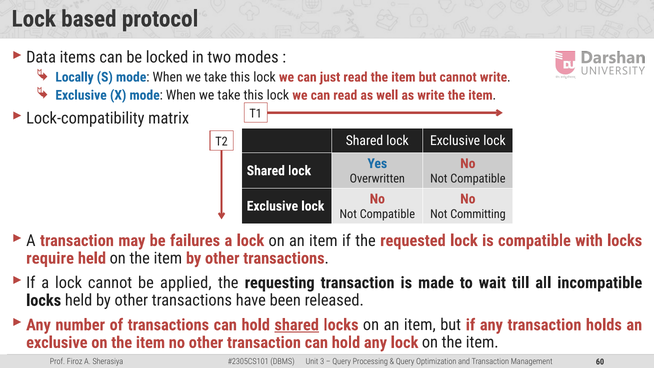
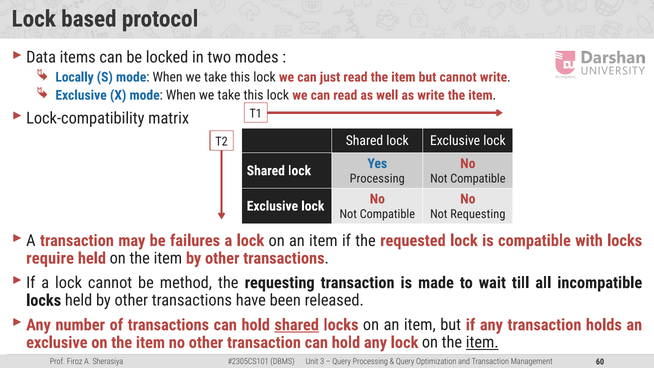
Overwritten: Overwritten -> Processing (377, 179)
Not Committing: Committing -> Requesting (478, 214)
applied: applied -> method (186, 283)
item underline: none -> present (482, 342)
